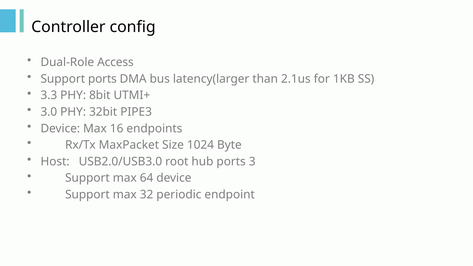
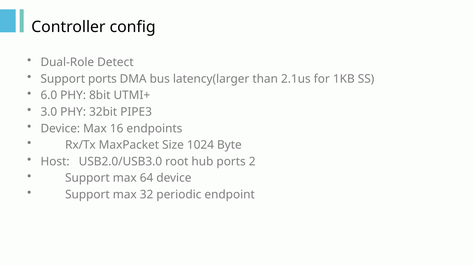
Access: Access -> Detect (115, 62)
3.3: 3.3 -> 6.0 (49, 95)
3: 3 -> 2 (252, 162)
